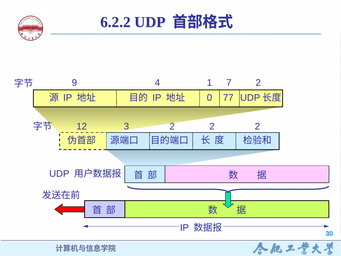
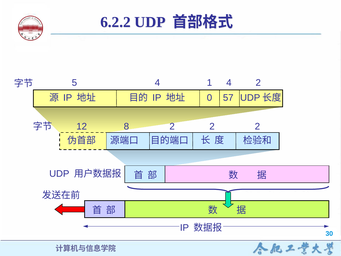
9: 9 -> 5 (74, 83)
1 7: 7 -> 4 (229, 83)
77: 77 -> 57 (228, 98)
3: 3 -> 8 (126, 126)
